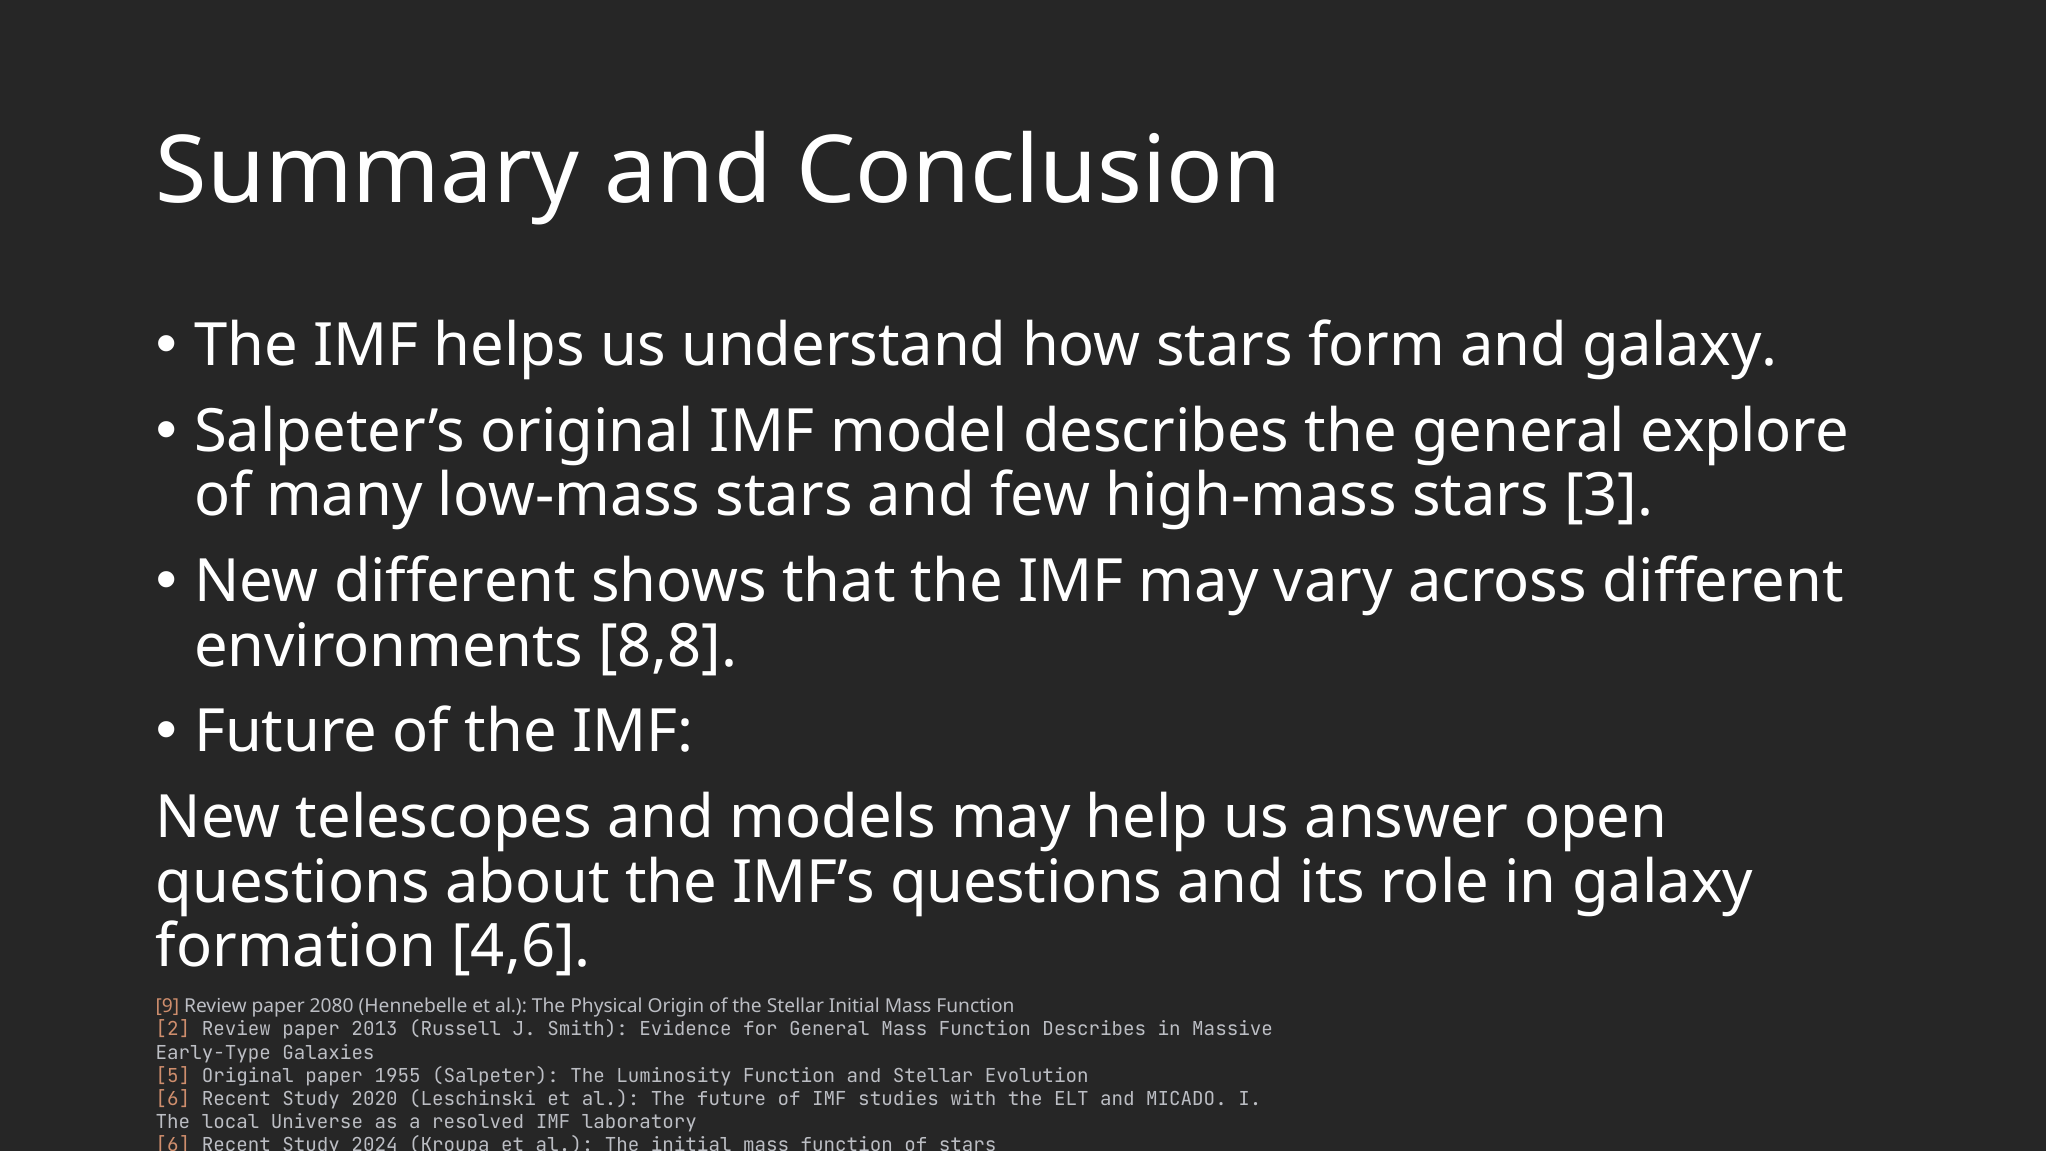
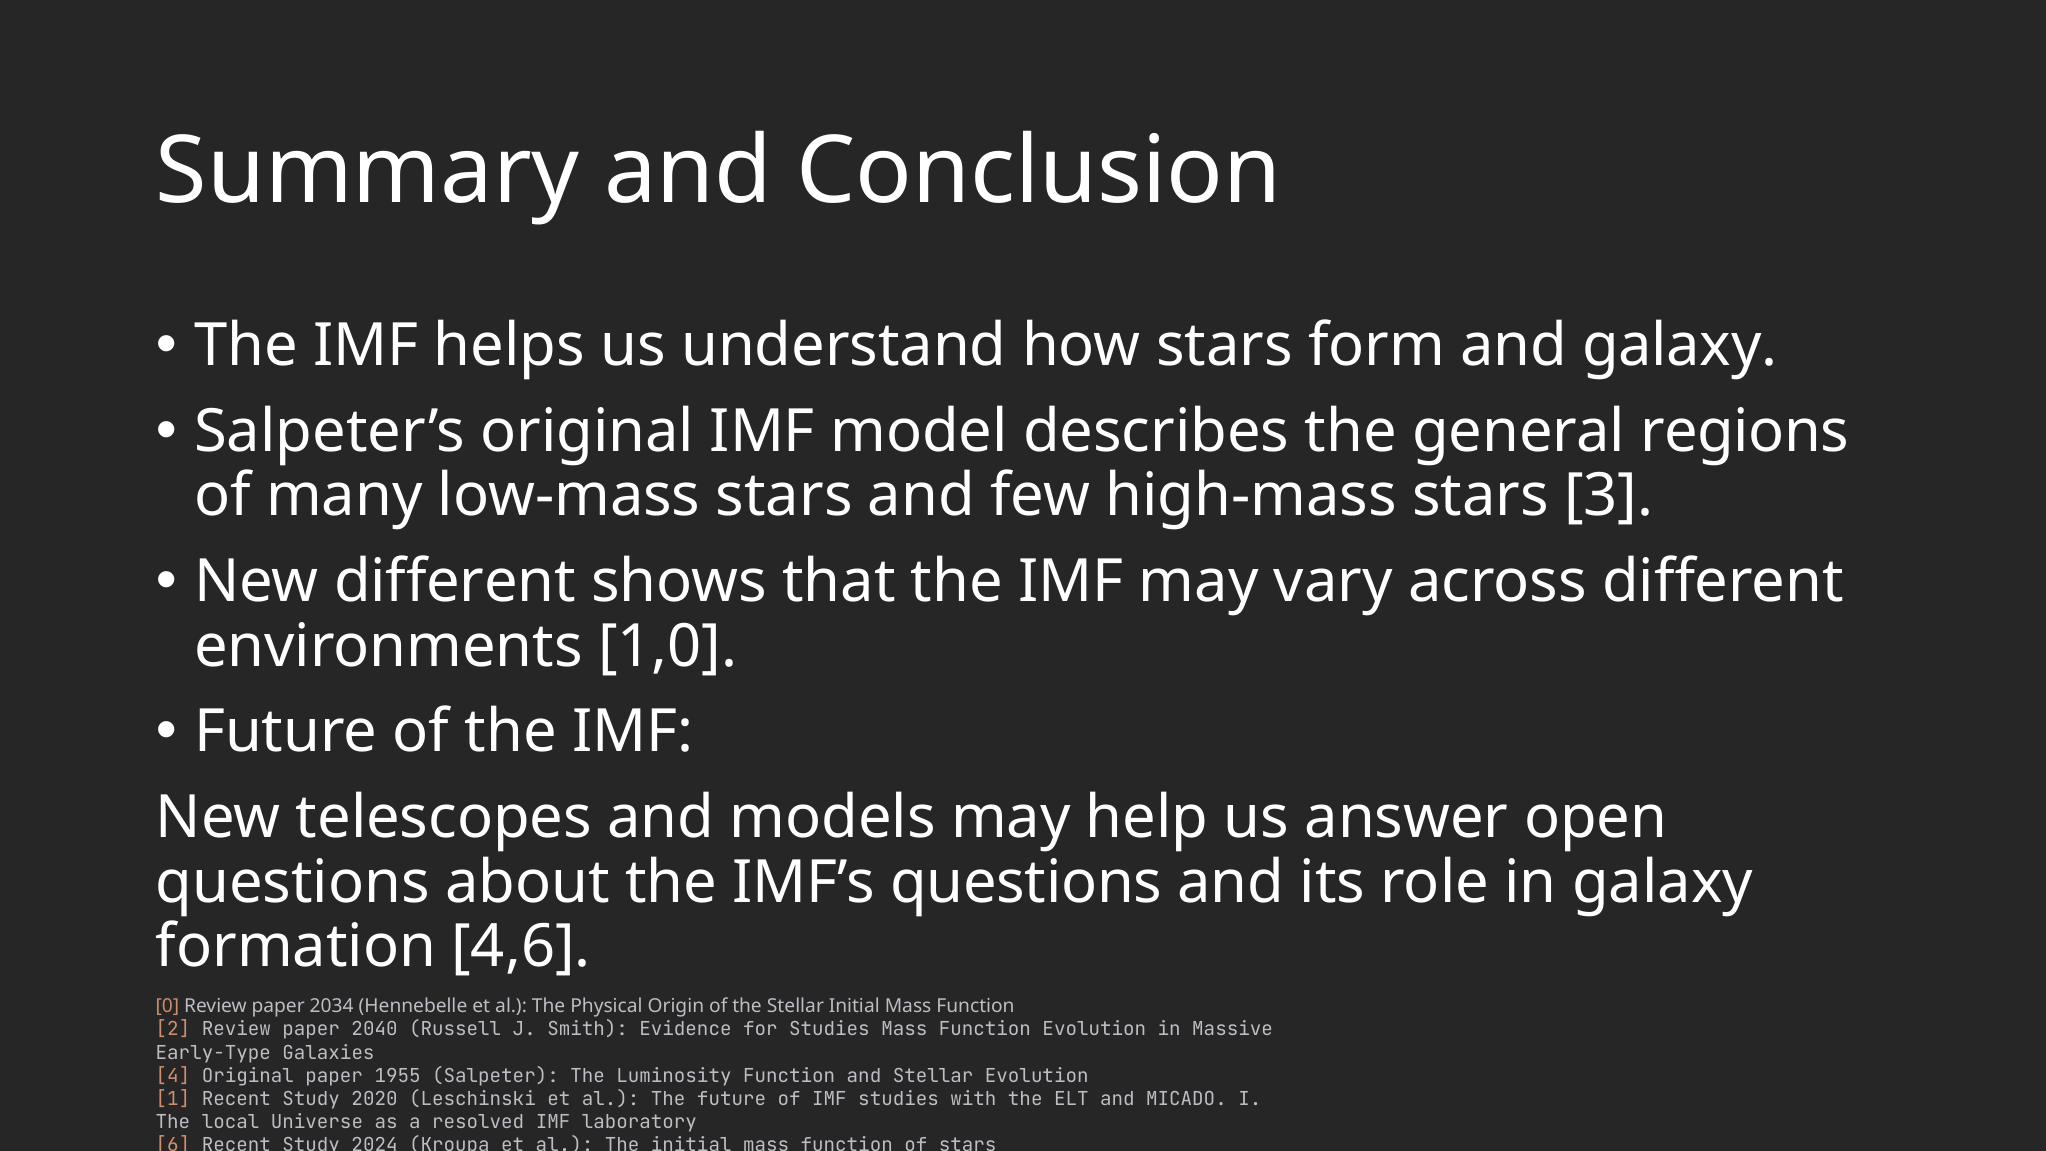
explore: explore -> regions (1745, 432)
8,8: 8,8 -> 1,0 (668, 646)
9: 9 -> 0 (167, 1006)
2080: 2080 -> 2034 (332, 1006)
2013: 2013 -> 2040 (375, 1029)
for General: General -> Studies (829, 1029)
Function Describes: Describes -> Evolution (1094, 1029)
5: 5 -> 4 (173, 1076)
6: 6 -> 1 (173, 1099)
